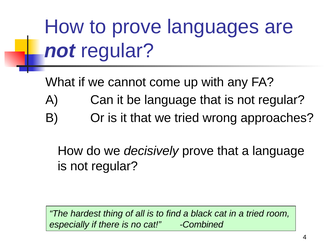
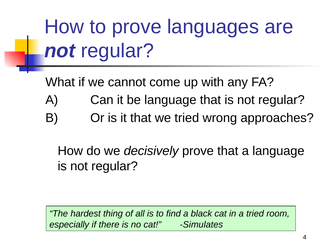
Combined: Combined -> Simulates (201, 224)
